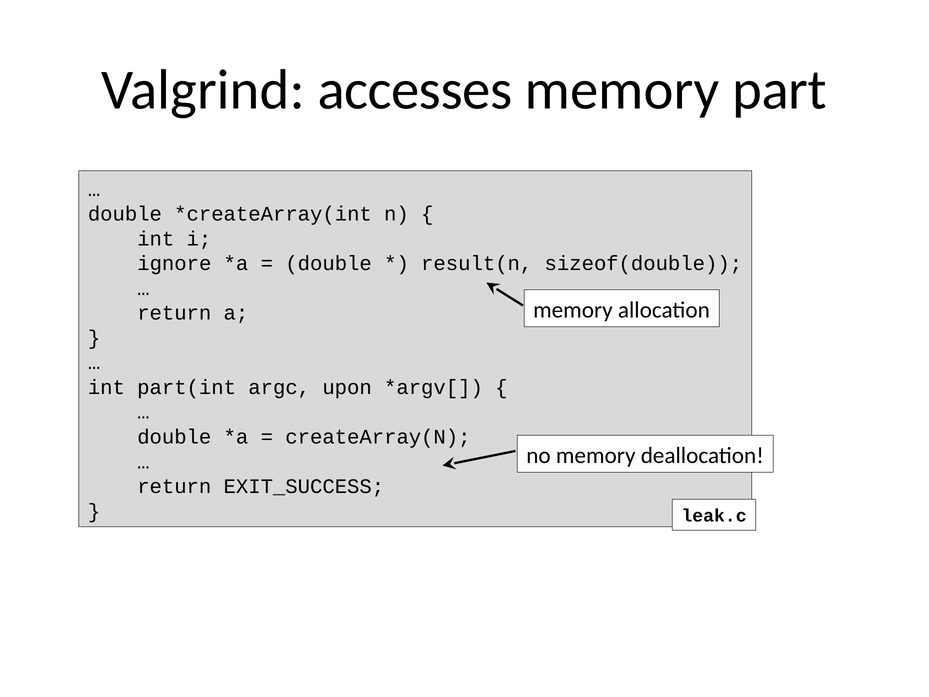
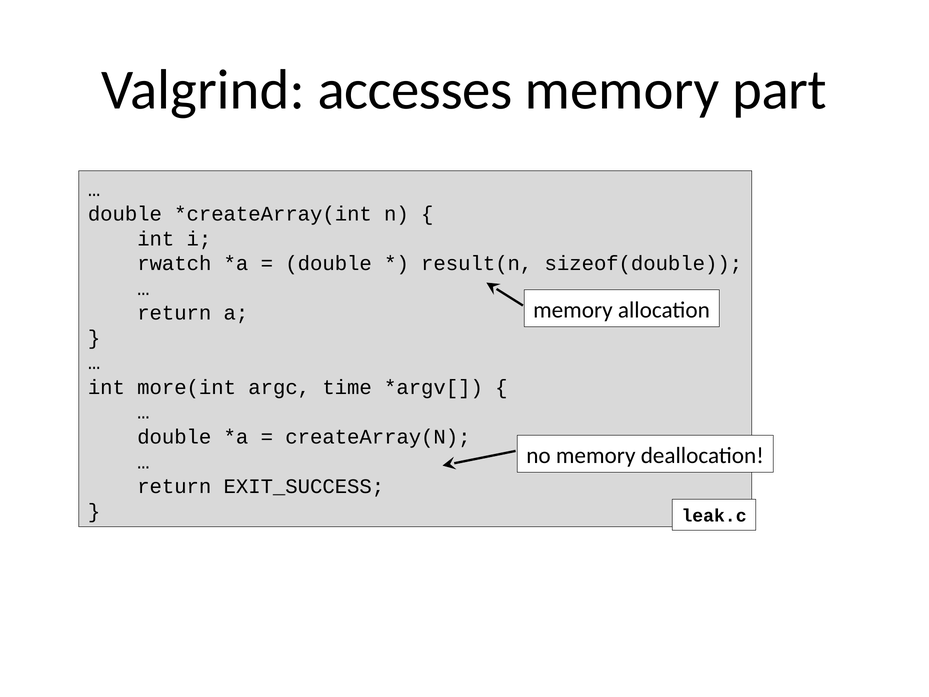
ignore: ignore -> rwatch (174, 263)
part(int: part(int -> more(int (187, 387)
upon: upon -> time (347, 387)
